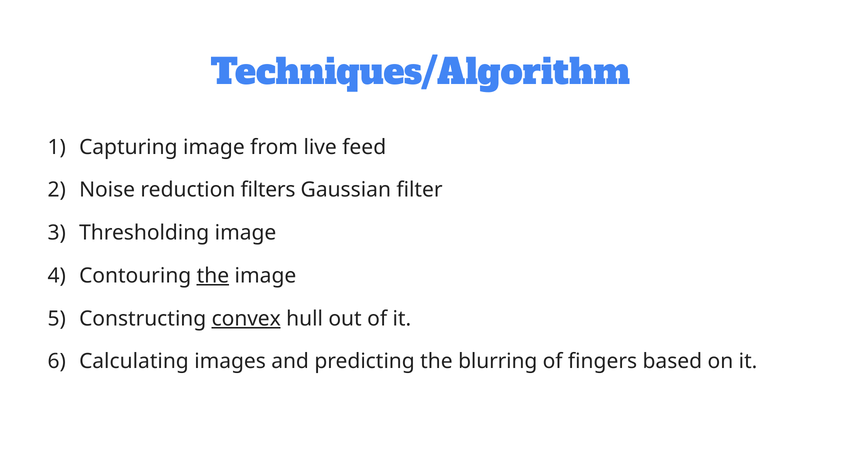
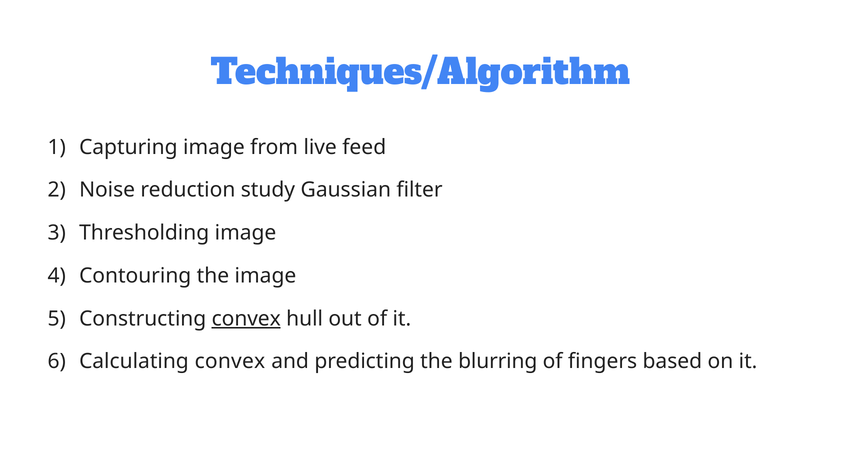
filters: filters -> study (268, 190)
the underline: present -> none (213, 276)
Calculating images: images -> convex (230, 362)
